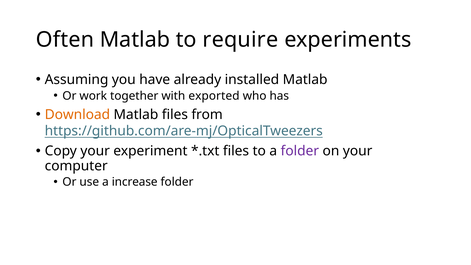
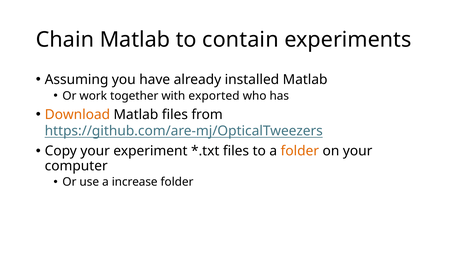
Often: Often -> Chain (65, 40)
require: require -> contain (240, 40)
folder colour: purple -> orange (300, 151)
